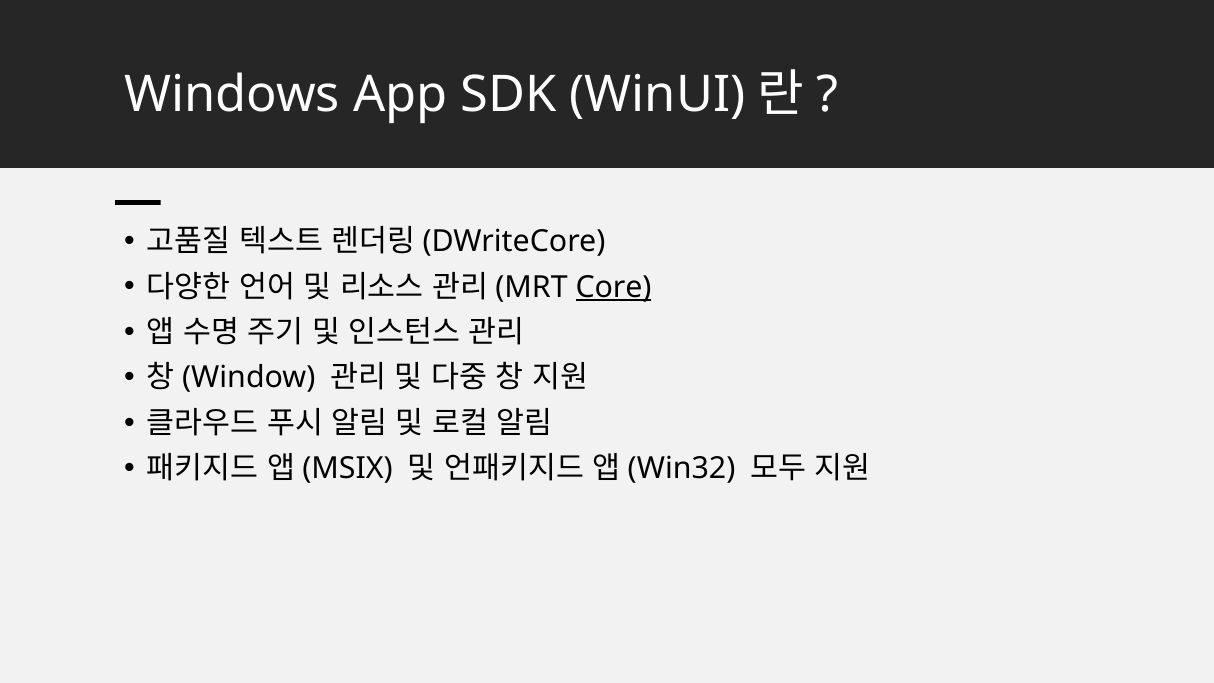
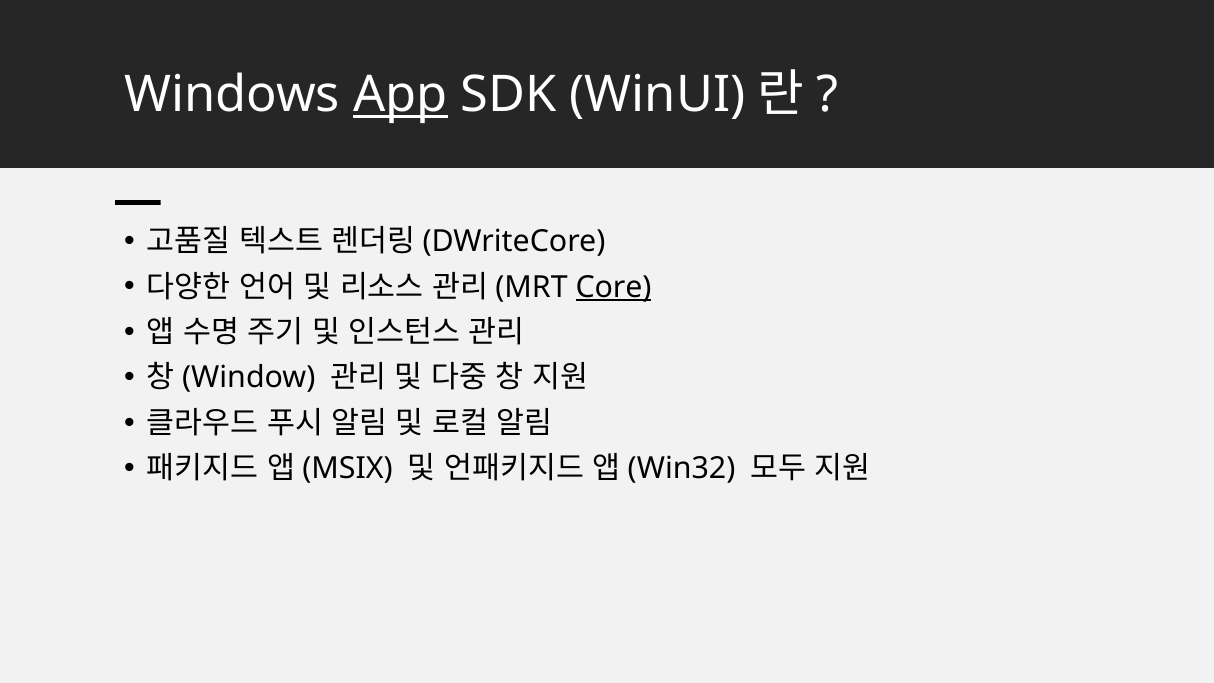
App underline: none -> present (400, 95)
